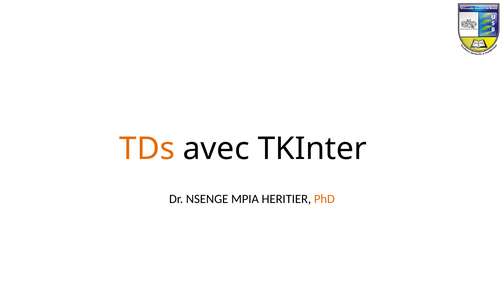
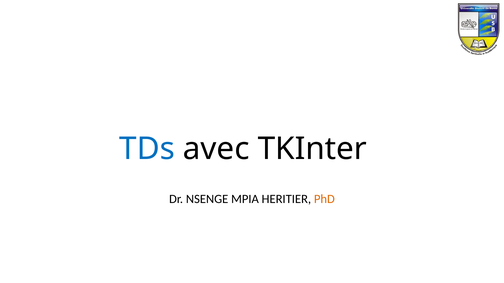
TDs colour: orange -> blue (147, 149)
